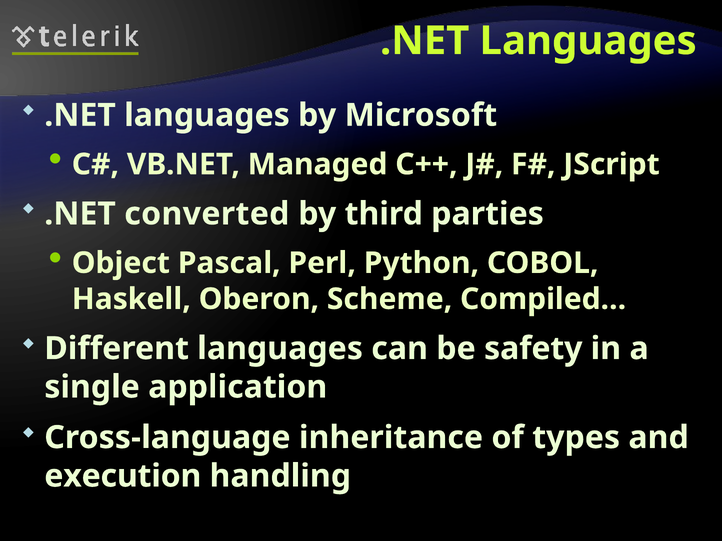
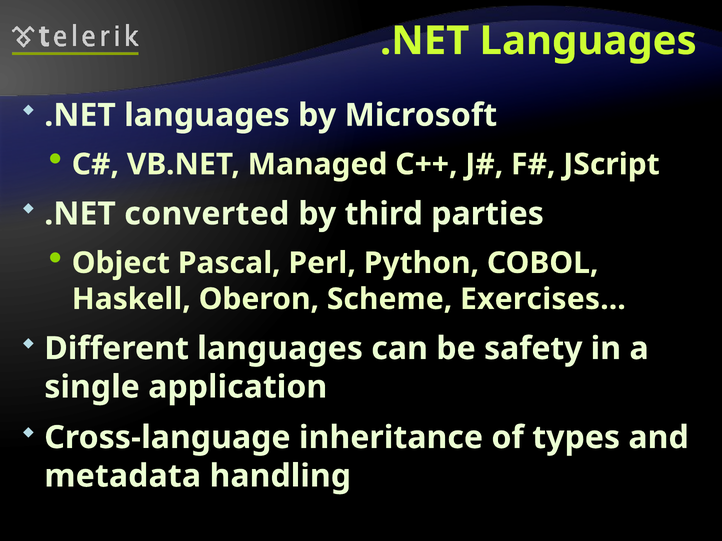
Compiled…: Compiled… -> Exercises… (543, 299)
execution: execution -> metadata (123, 476)
